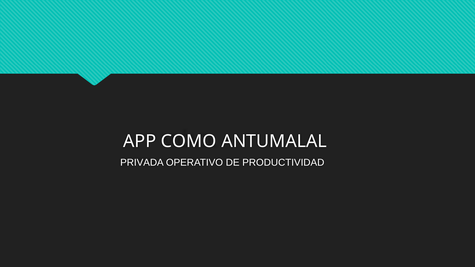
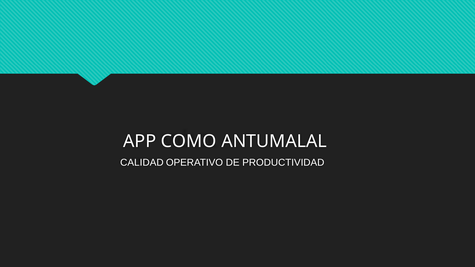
PRIVADA: PRIVADA -> CALIDAD (142, 163)
